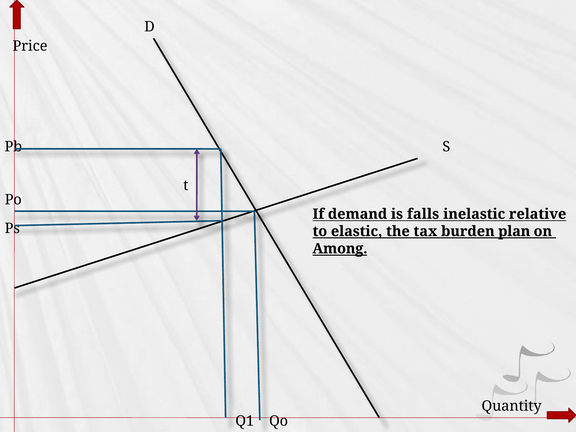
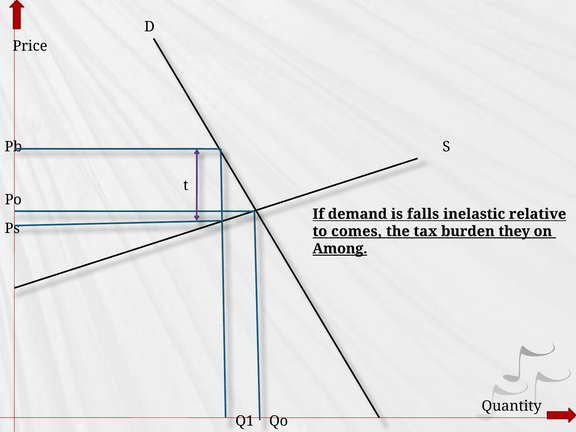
elastic: elastic -> comes (357, 231)
plan: plan -> they (514, 231)
